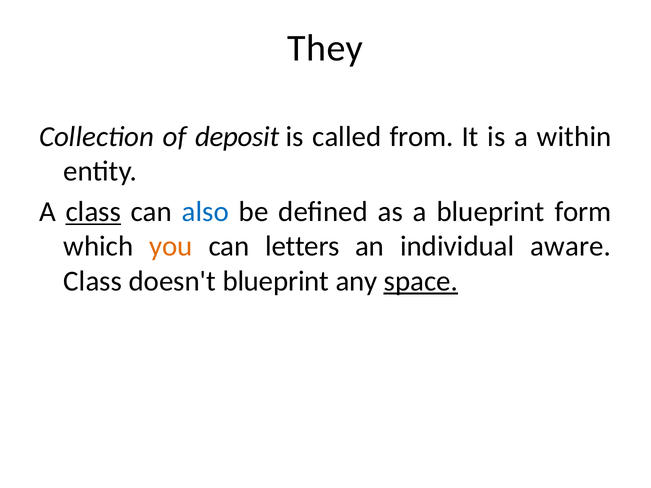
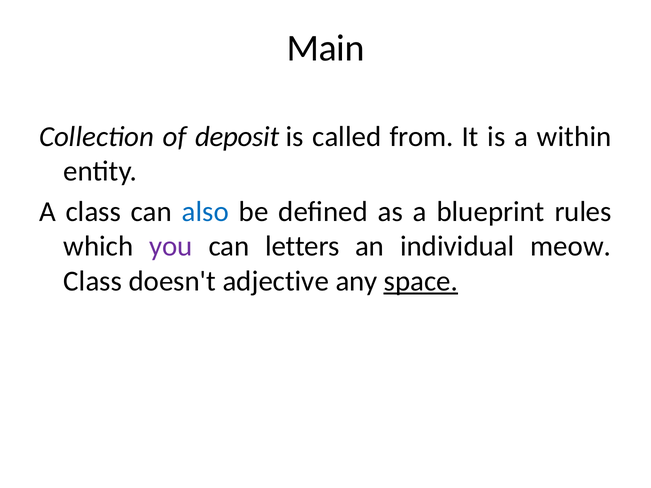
They: They -> Main (326, 48)
class underline: present -> none (93, 212)
form: form -> rules (583, 212)
you colour: orange -> purple (171, 247)
aware: aware -> meow (571, 247)
doesn't blueprint: blueprint -> adjective (276, 281)
